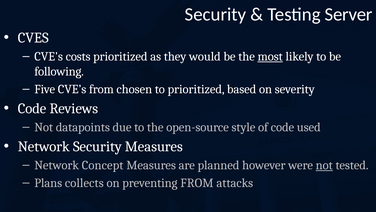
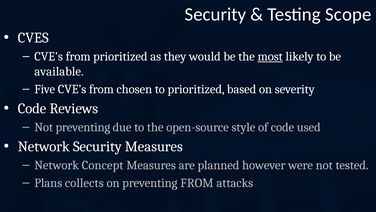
Server: Server -> Scope (348, 14)
CVE's costs: costs -> from (78, 56)
following: following -> available (59, 71)
Not datapoints: datapoints -> preventing (83, 127)
not underline: present -> none (324, 165)
